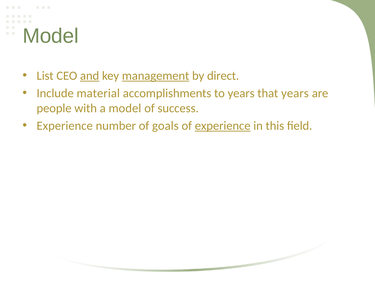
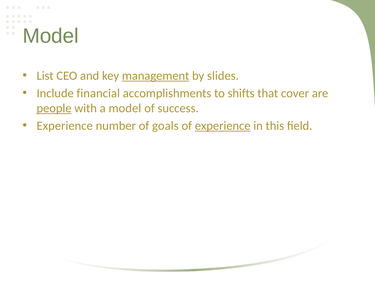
and underline: present -> none (90, 76)
direct: direct -> slides (223, 76)
material: material -> financial (98, 93)
to years: years -> shifts (241, 93)
that years: years -> cover (295, 93)
people underline: none -> present (54, 108)
